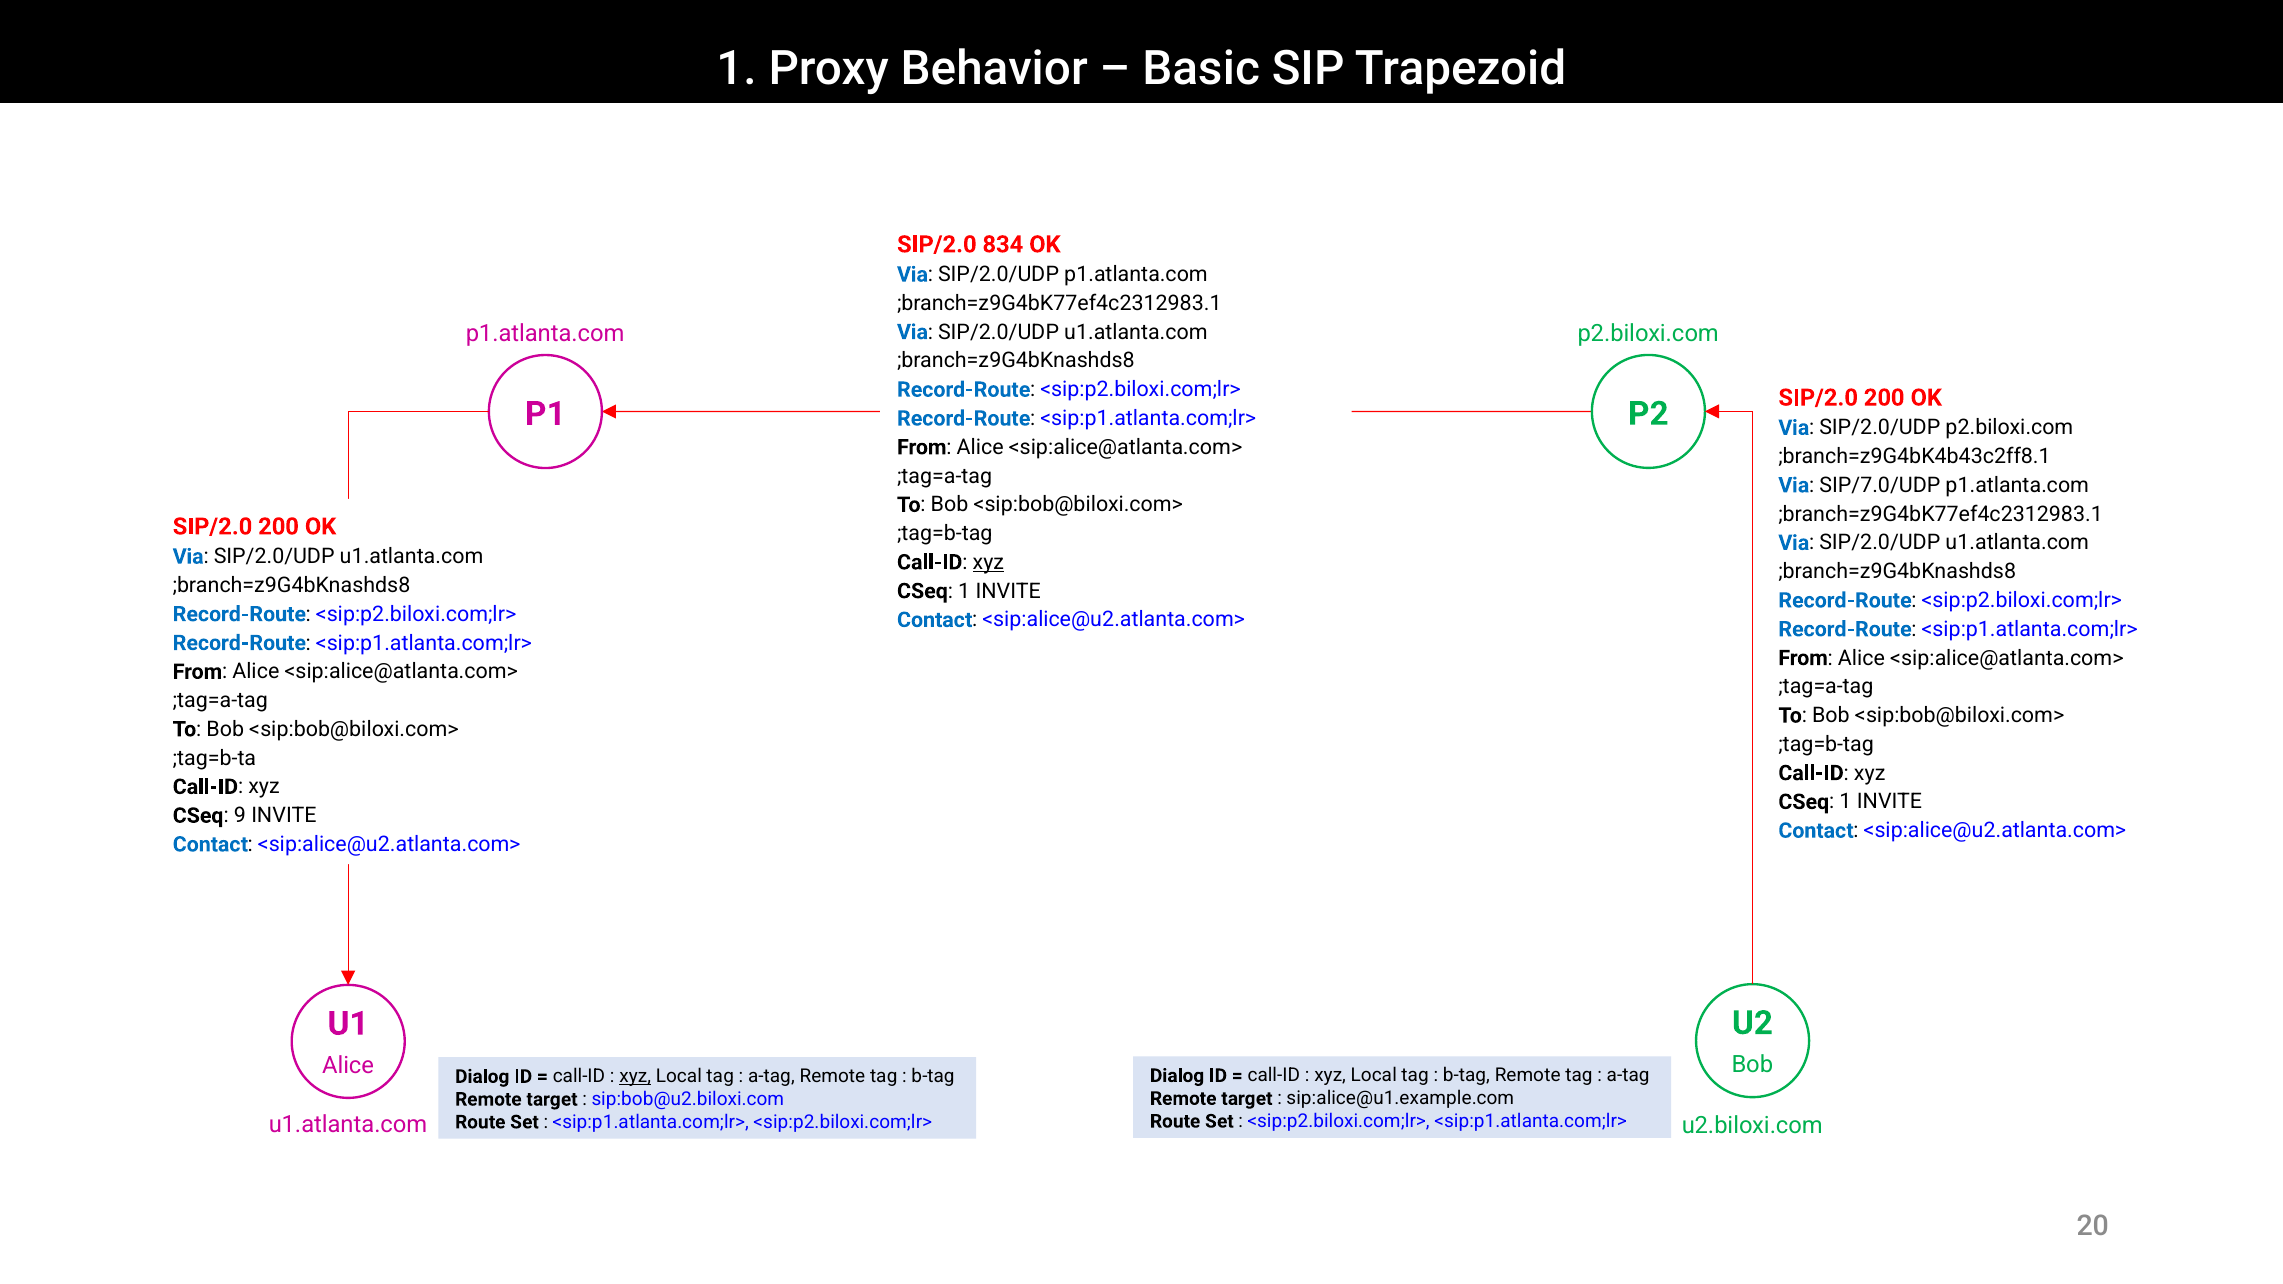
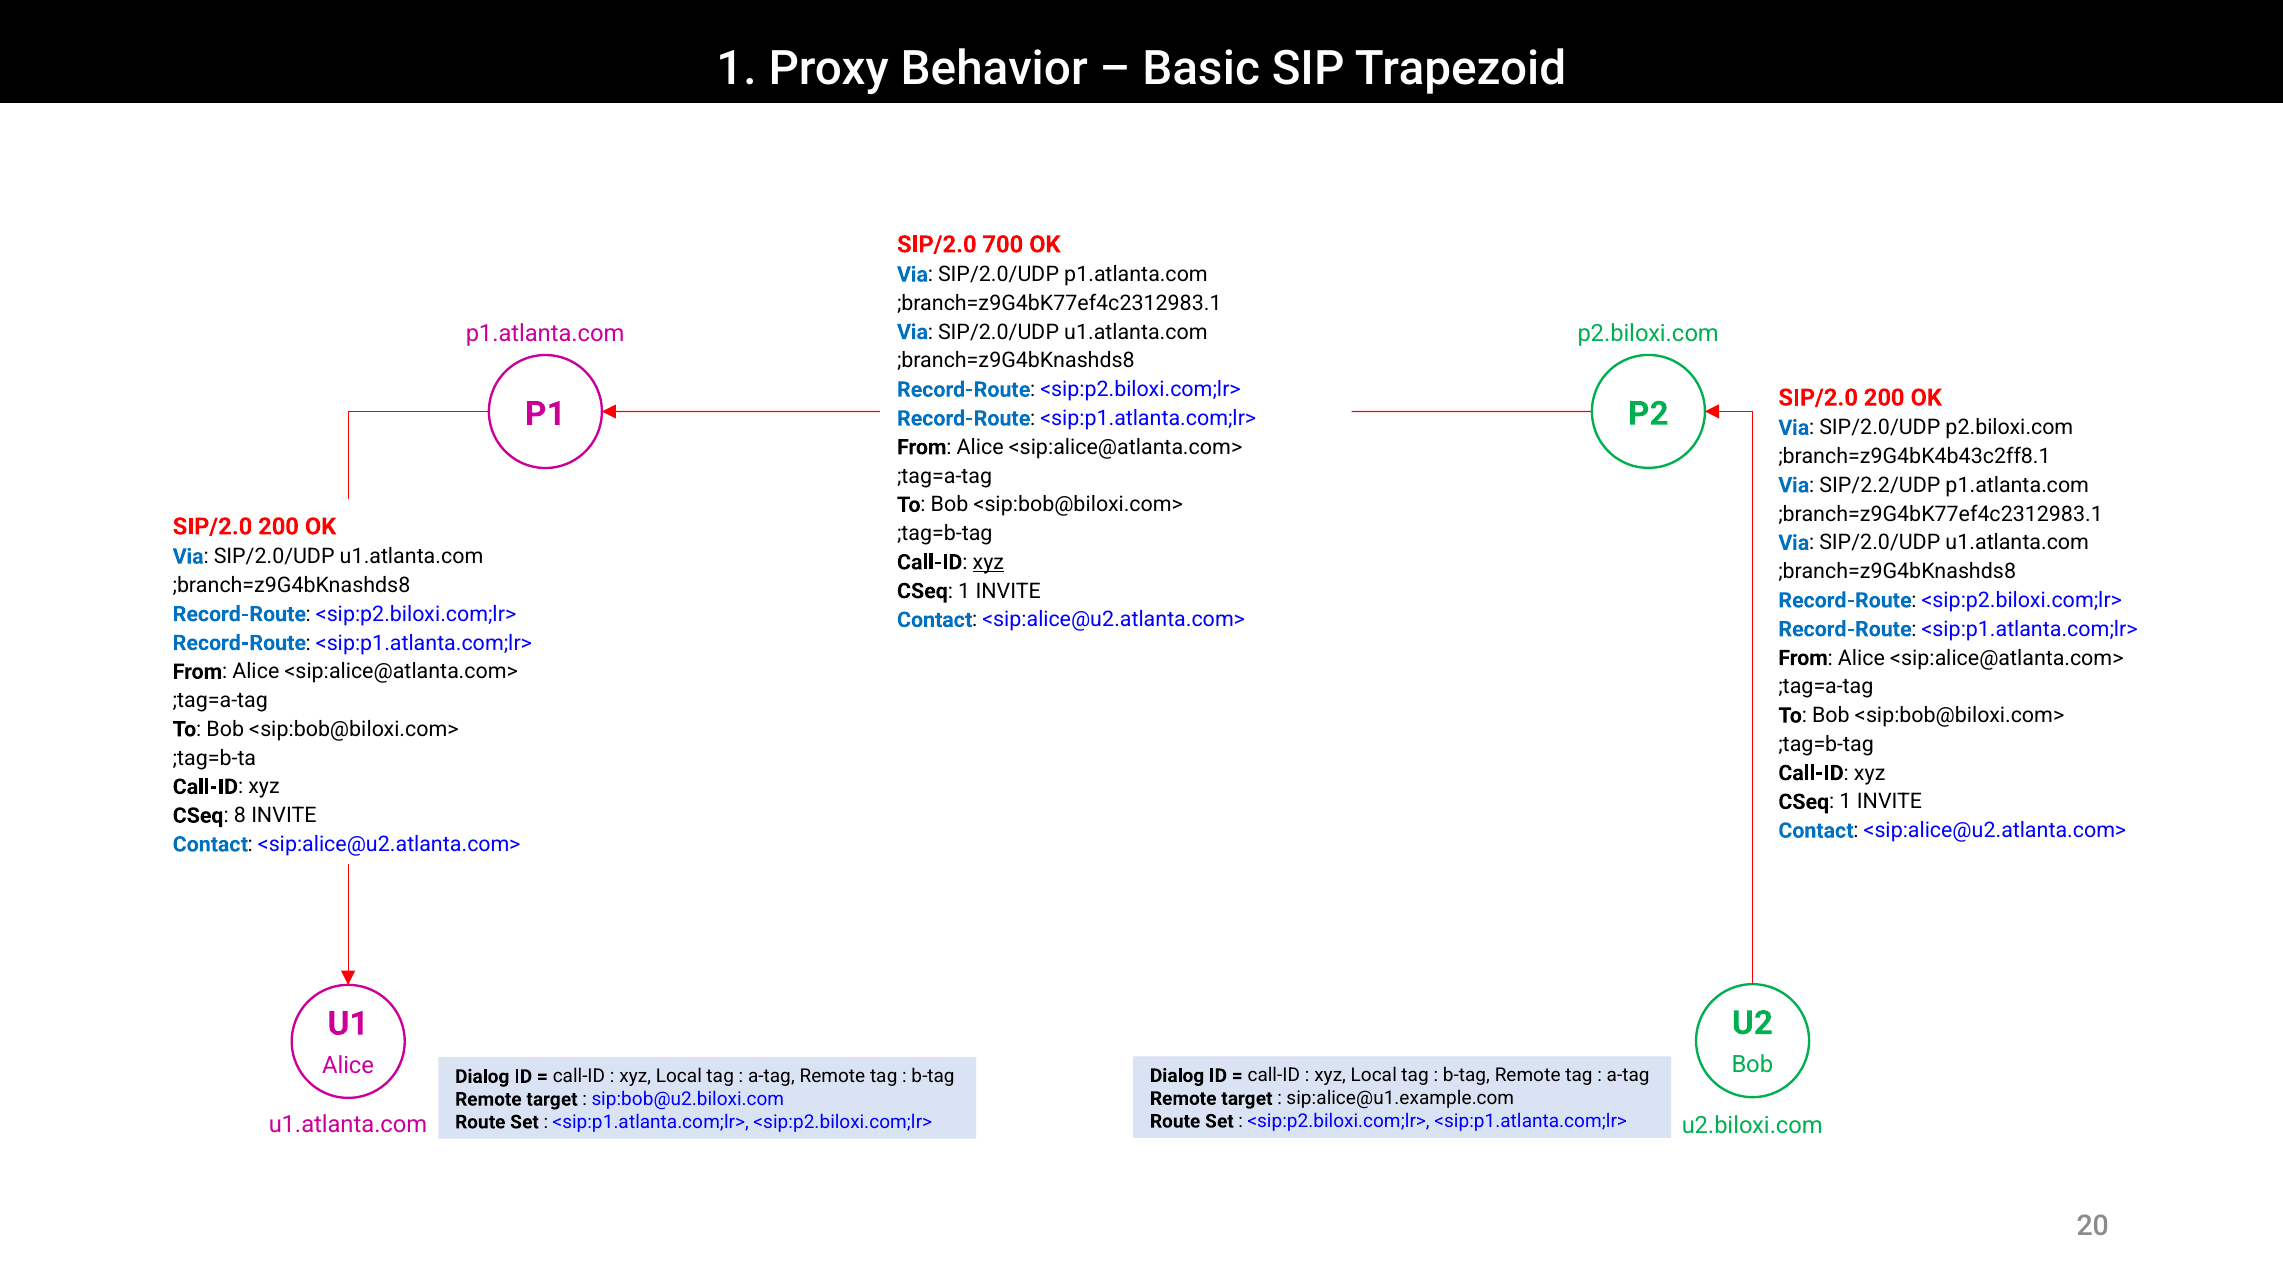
834: 834 -> 700 (1003, 245)
SIP/7.0/UDP: SIP/7.0/UDP -> SIP/2.2/UDP (1880, 485)
9: 9 -> 8 (240, 816)
xyz underline: present -> none (635, 1077)
